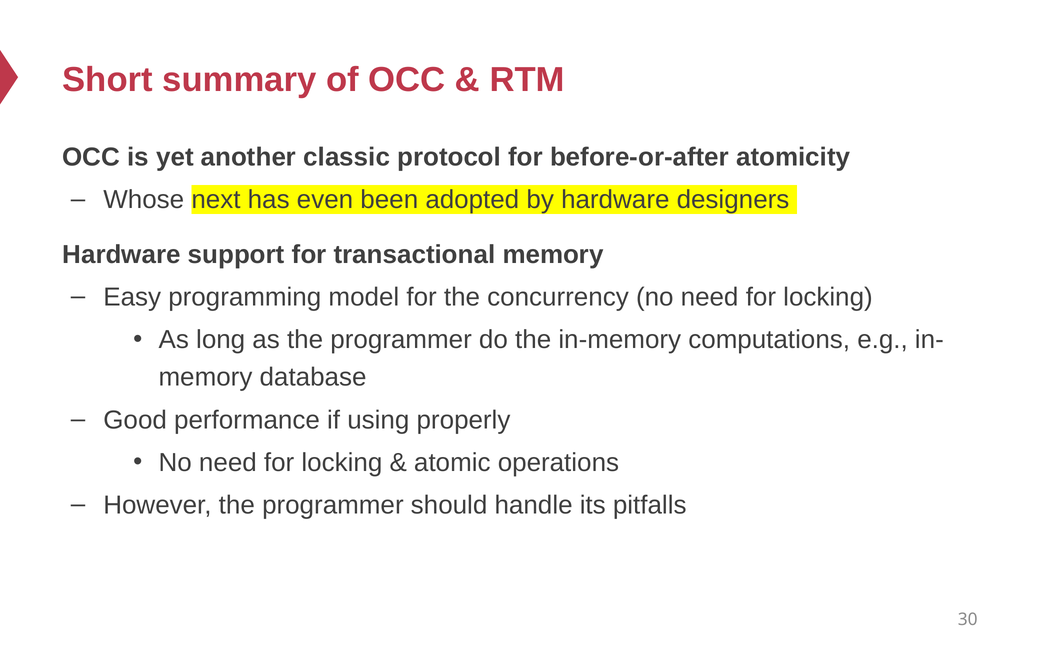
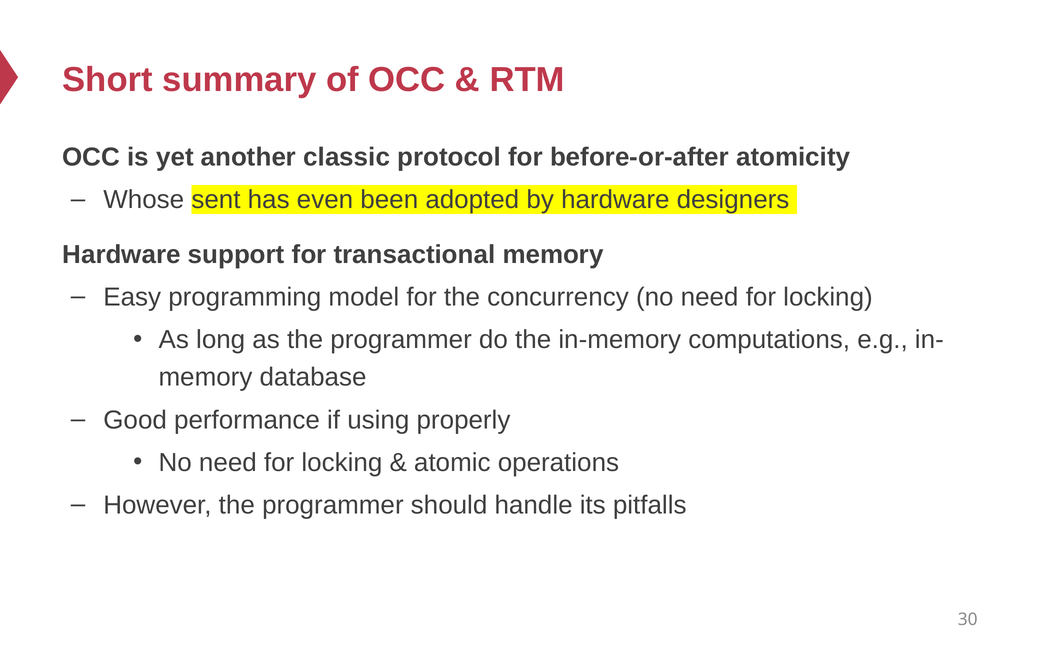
next: next -> sent (216, 200)
